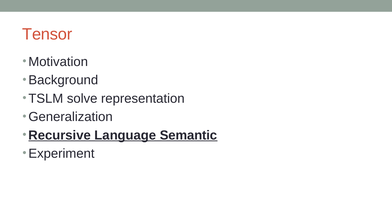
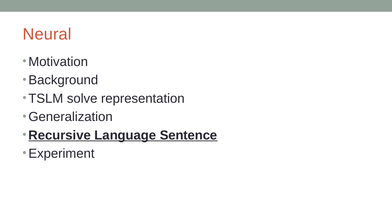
Tensor: Tensor -> Neural (47, 34)
Semantic: Semantic -> Sentence (189, 135)
